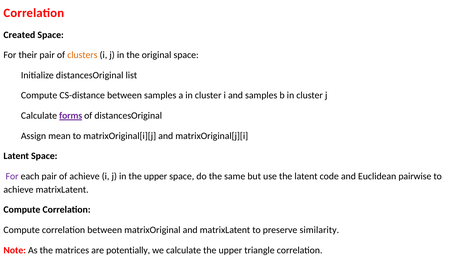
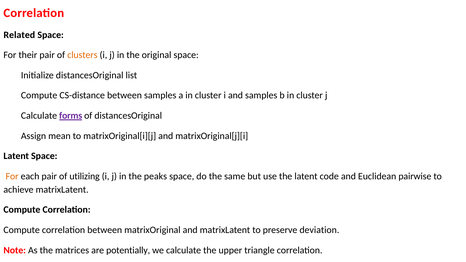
Created: Created -> Related (19, 35)
For colour: purple -> orange (12, 176)
of achieve: achieve -> utilizing (85, 176)
in the upper: upper -> peaks (155, 176)
similarity: similarity -> deviation (319, 230)
